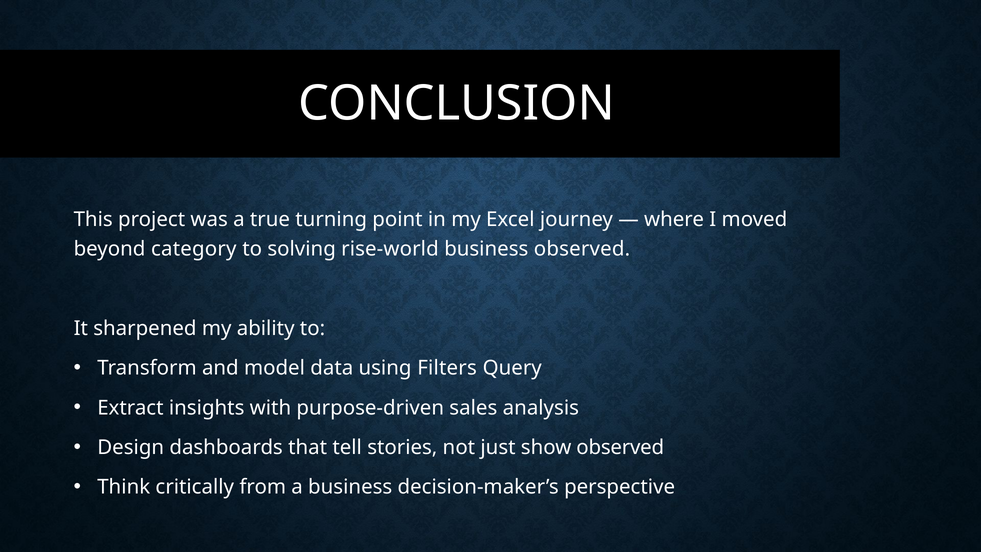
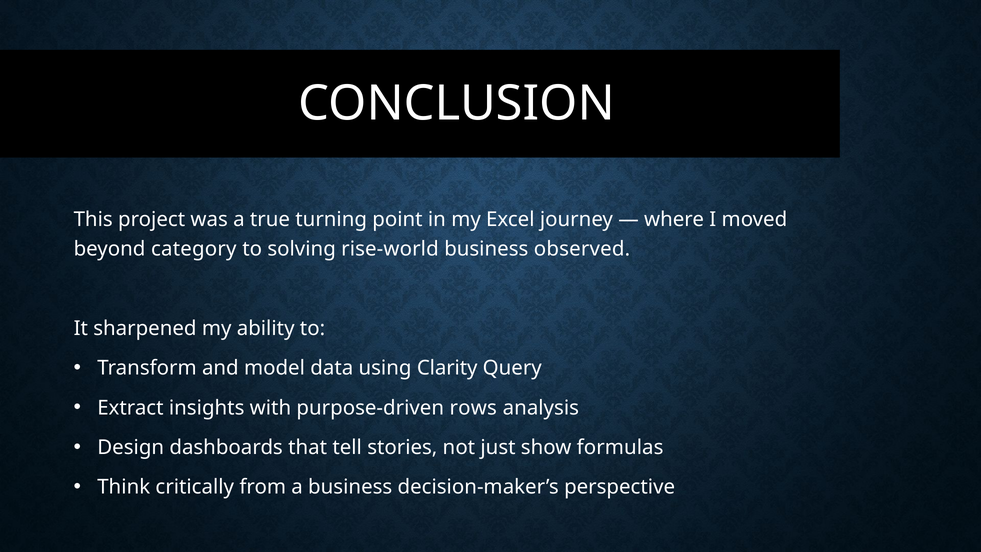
Filters: Filters -> Clarity (447, 368)
sales: sales -> rows (473, 408)
show observed: observed -> formulas (620, 447)
